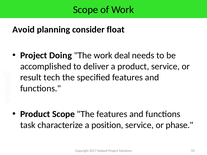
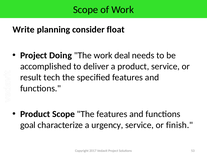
Avoid: Avoid -> Write (24, 30)
task: task -> goal (28, 125)
position: position -> urgency (107, 125)
phase: phase -> finish (180, 125)
